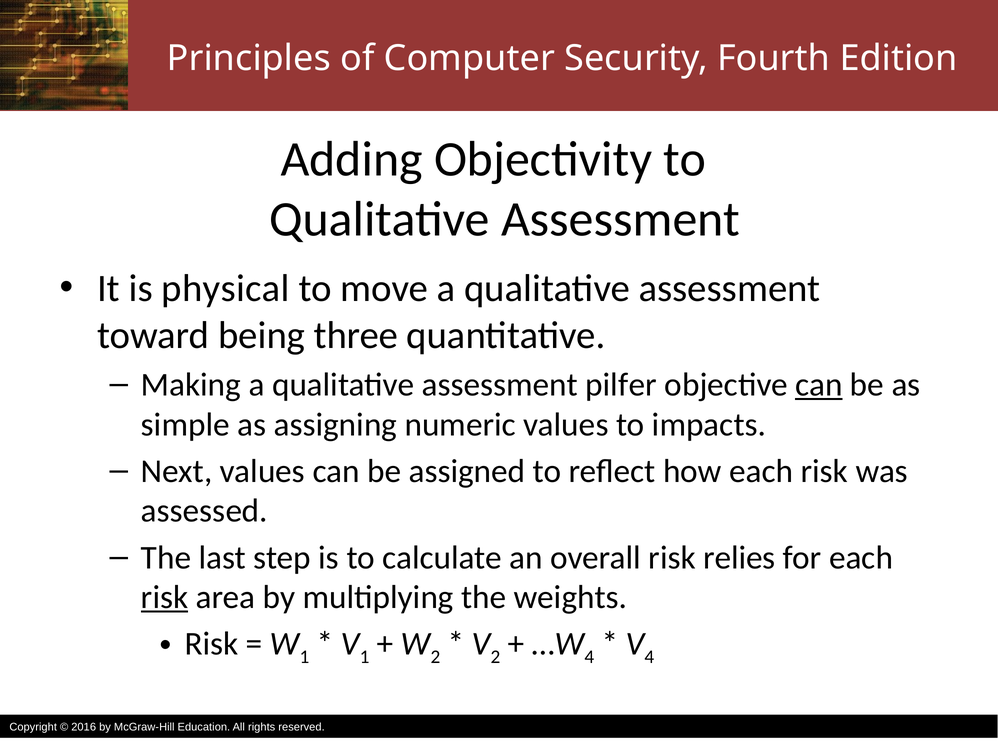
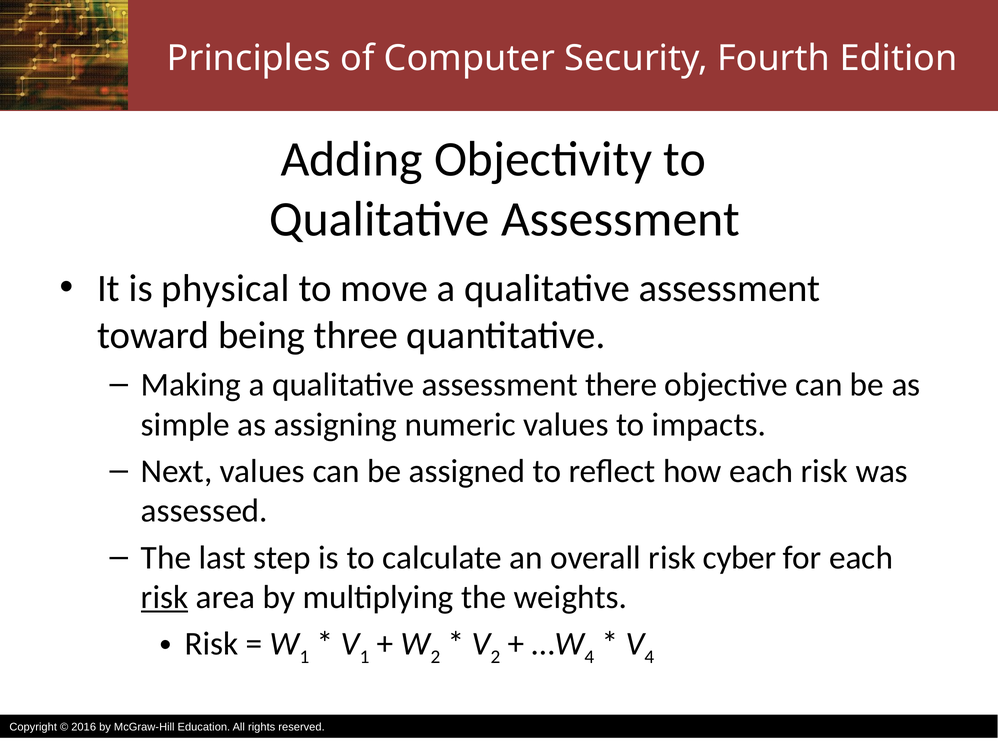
pilfer: pilfer -> there (621, 385)
can underline: present -> none (819, 385)
relies: relies -> cyber (739, 558)
